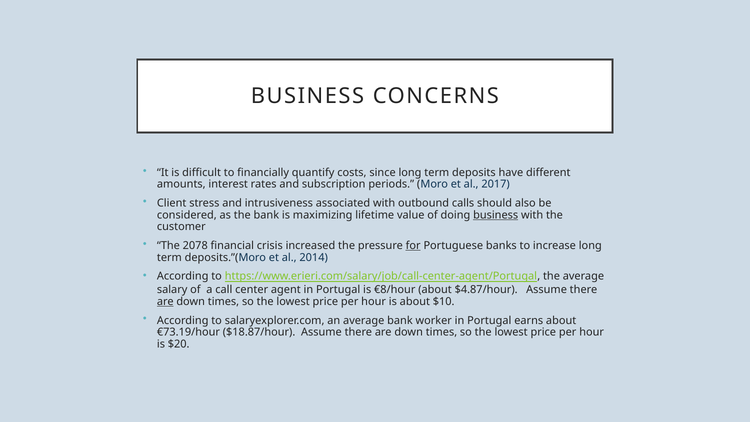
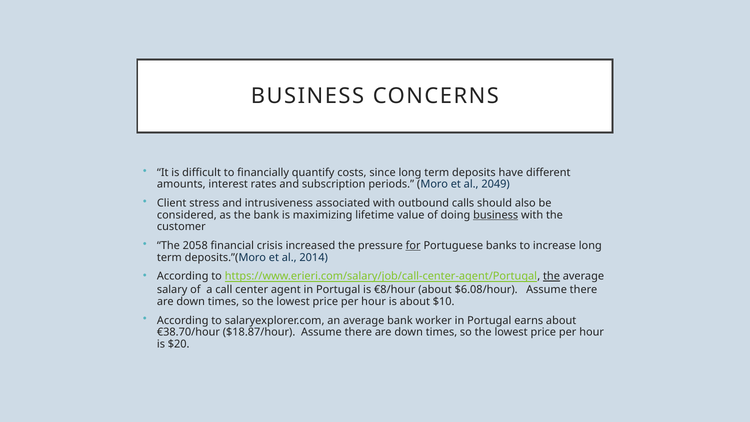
2017: 2017 -> 2049 (496, 184)
2078: 2078 -> 2058 (195, 246)
the underline: none -> present (551, 276)
$4.87/hour: $4.87/hour -> $6.08/hour (486, 290)
are underline: present -> none (165, 302)
€73.19/hour: €73.19/hour -> €38.70/hour (188, 332)
